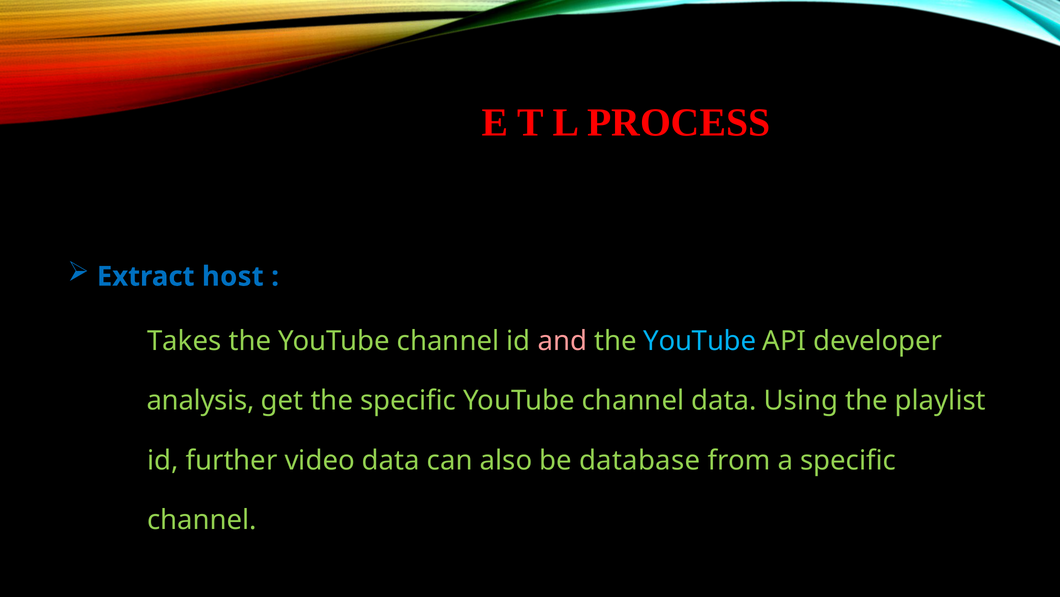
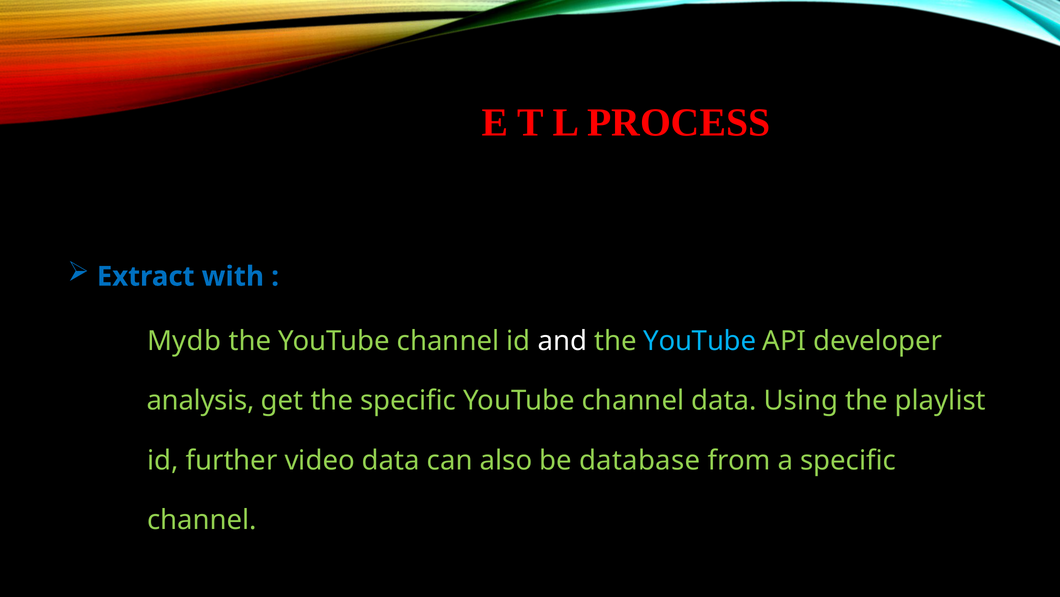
host: host -> with (233, 276)
Takes: Takes -> Mydb (184, 341)
and colour: pink -> white (562, 341)
